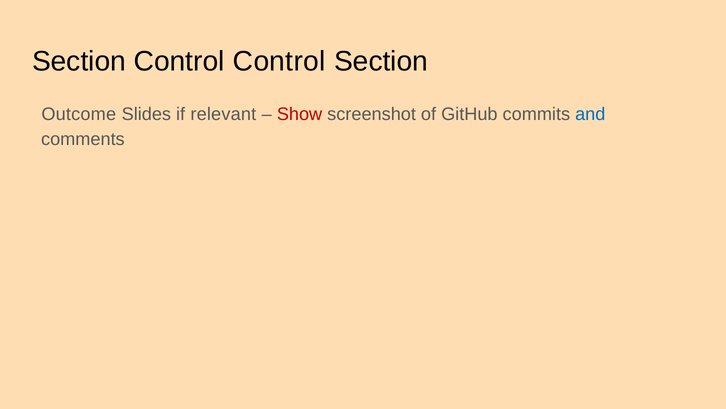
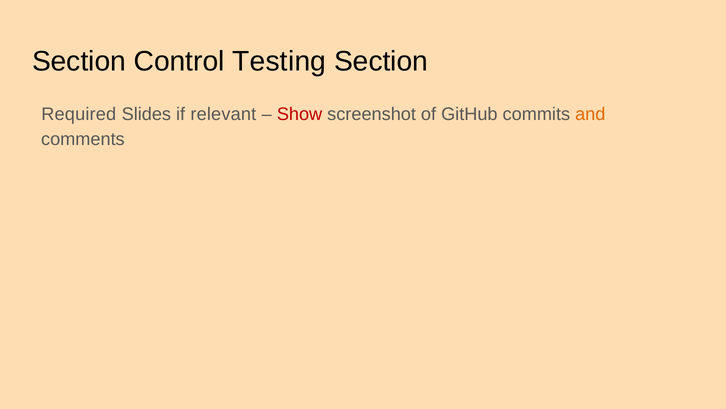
Control Control: Control -> Testing (279, 62)
Outcome: Outcome -> Required (79, 114)
and colour: blue -> orange (590, 114)
